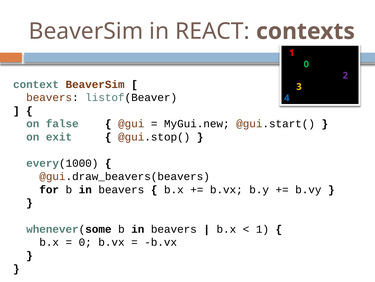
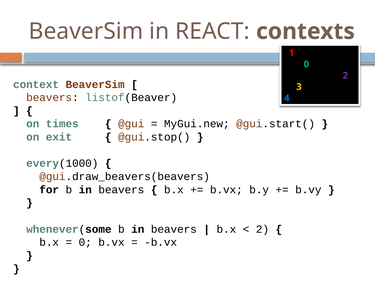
false: false -> times (62, 124)
1: 1 -> 2 (262, 229)
